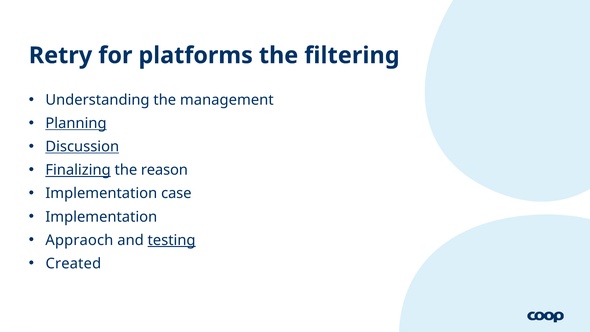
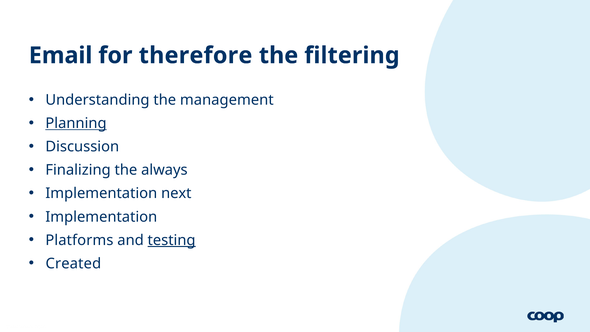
Retry: Retry -> Email (61, 55)
platforms: platforms -> therefore (196, 55)
Discussion underline: present -> none (82, 147)
Finalizing underline: present -> none (78, 170)
reason: reason -> always (164, 170)
case: case -> next (176, 193)
Appraoch: Appraoch -> Platforms (79, 240)
